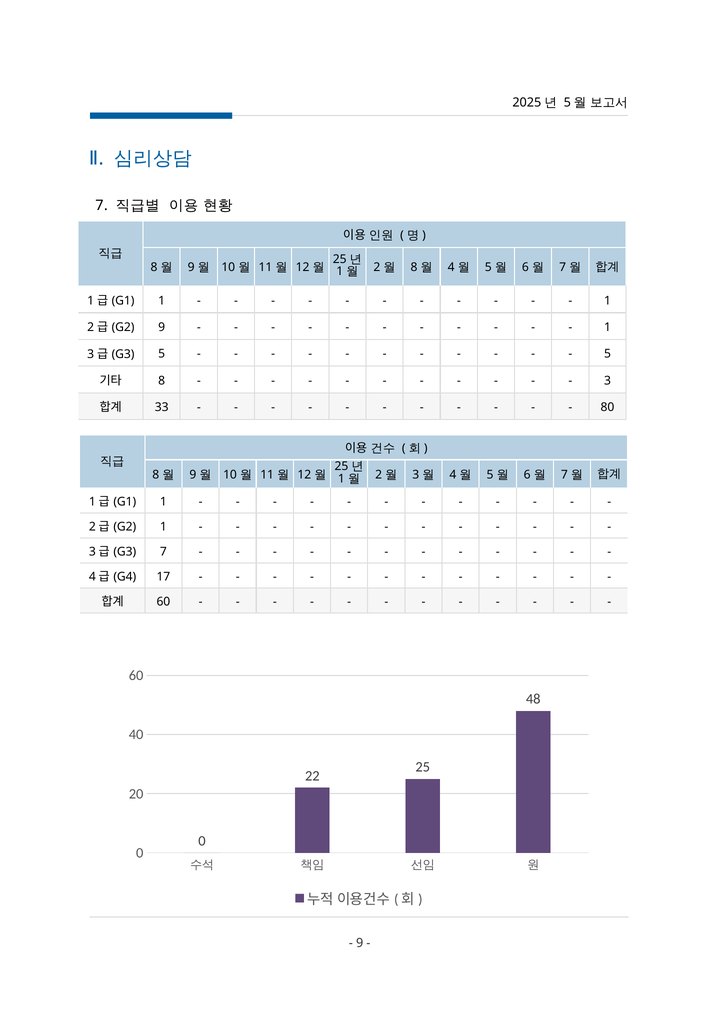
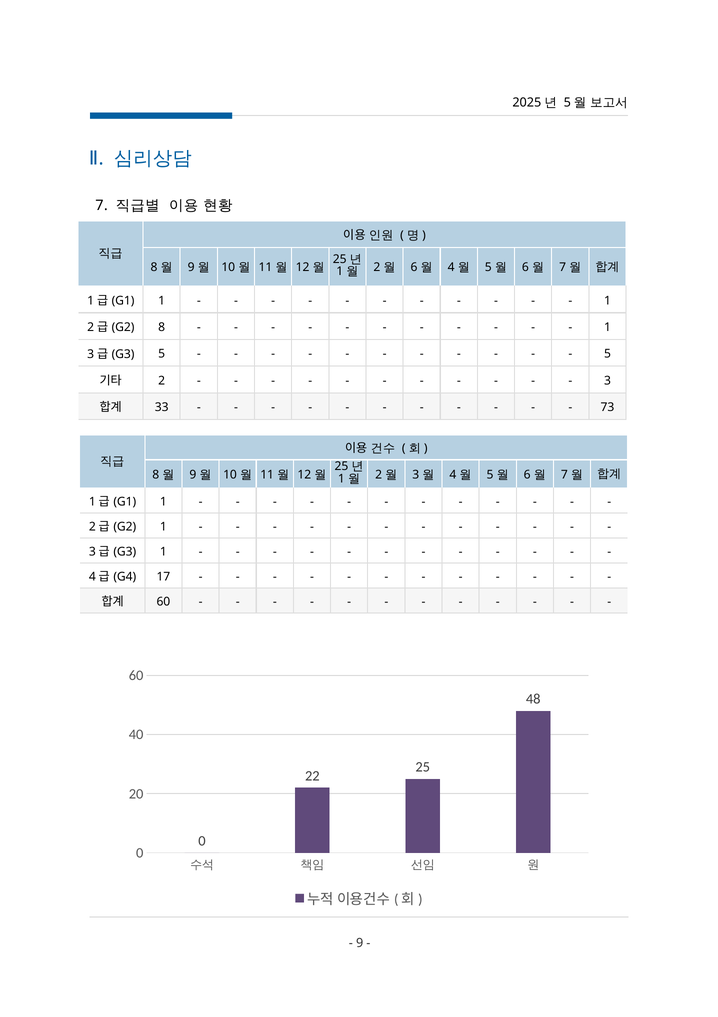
8: 8 -> 6 (414, 267)
9: 9 -> 8 (162, 327)
8: 8 -> 2 (162, 380)
80: 80 -> 73 (607, 407)
7: 7 -> 1 (163, 551)
